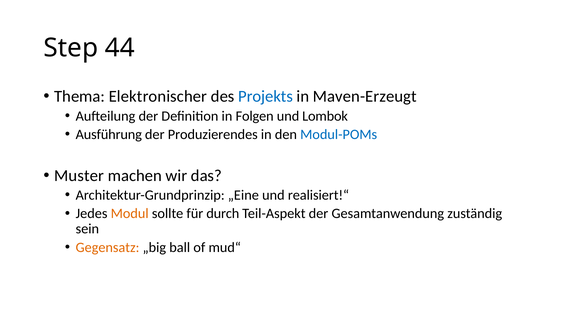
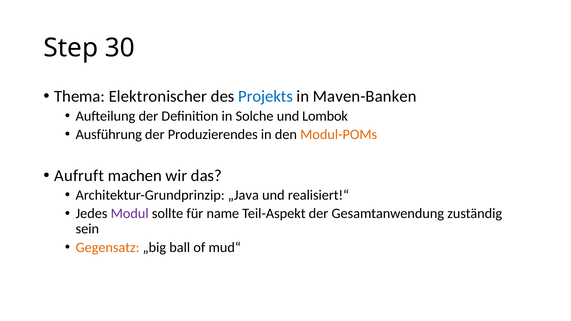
44: 44 -> 30 (120, 48)
Maven-Erzeugt: Maven-Erzeugt -> Maven-Banken (365, 97)
Folgen: Folgen -> Solche (255, 116)
Modul-POMs colour: blue -> orange (339, 135)
Muster: Muster -> Aufruft (79, 176)
„Eine: „Eine -> „Java (243, 195)
Modul colour: orange -> purple (130, 214)
durch: durch -> name (223, 214)
